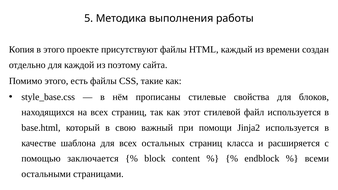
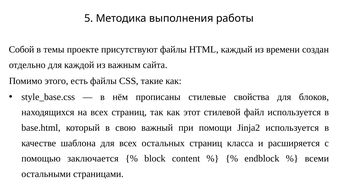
Копия: Копия -> Собой (22, 49)
в этого: этого -> темы (54, 49)
поэтому: поэтому -> важным (124, 65)
